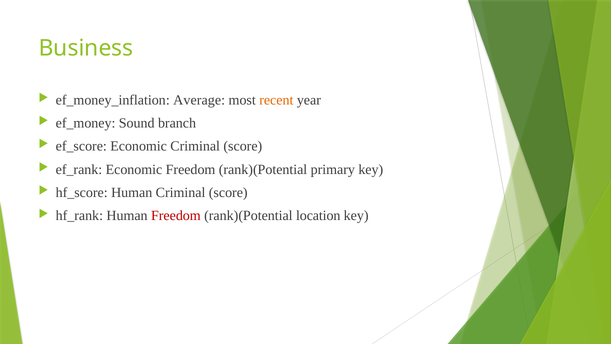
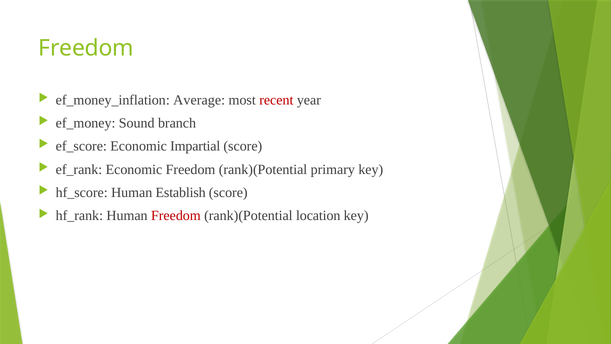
Business: Business -> Freedom (86, 48)
recent colour: orange -> red (276, 100)
Economic Criminal: Criminal -> Impartial (195, 146)
Human Criminal: Criminal -> Establish (181, 192)
